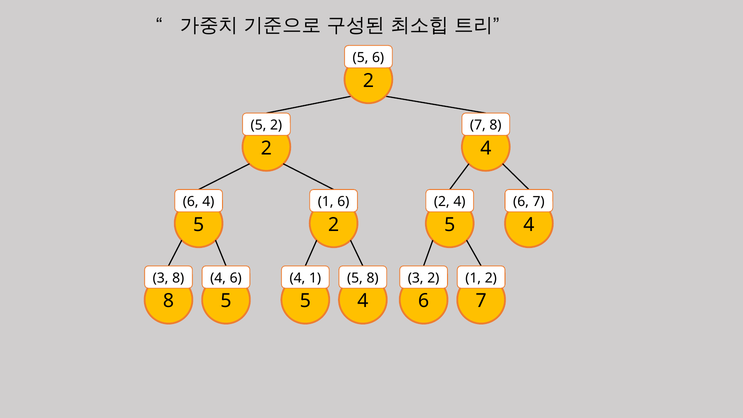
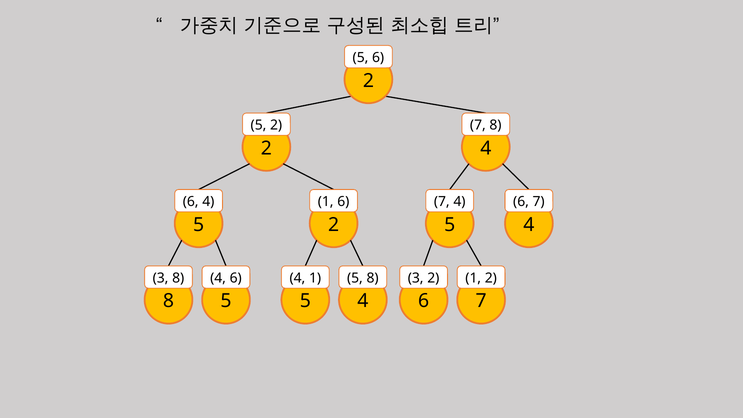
2: 2 -> 7 (442, 202)
